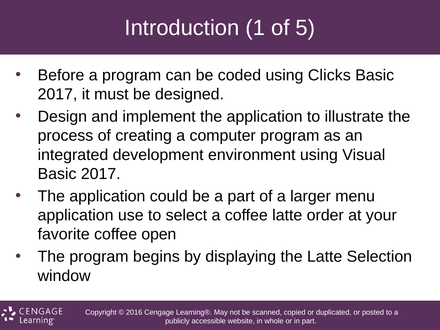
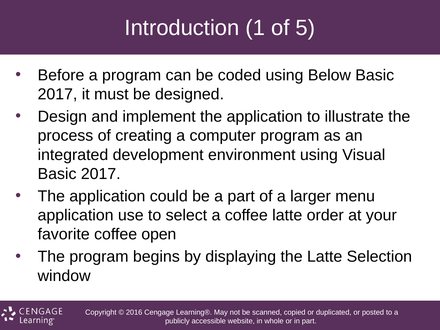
Clicks: Clicks -> Below (329, 75)
